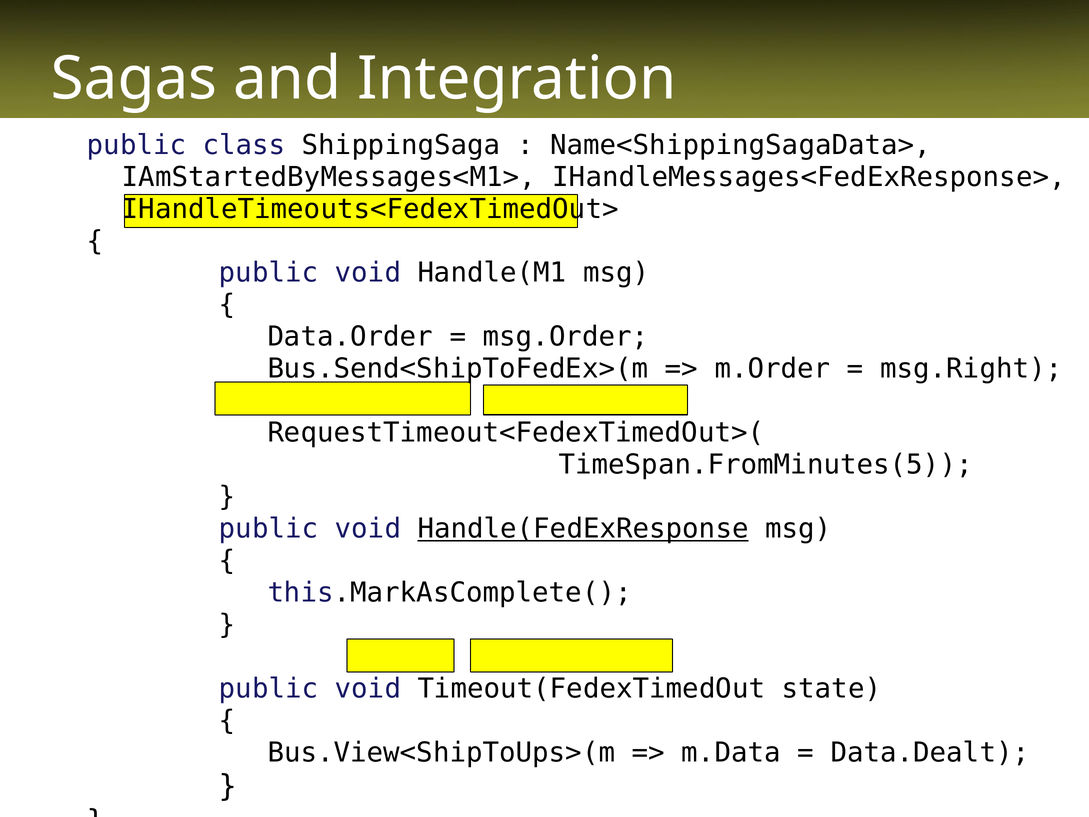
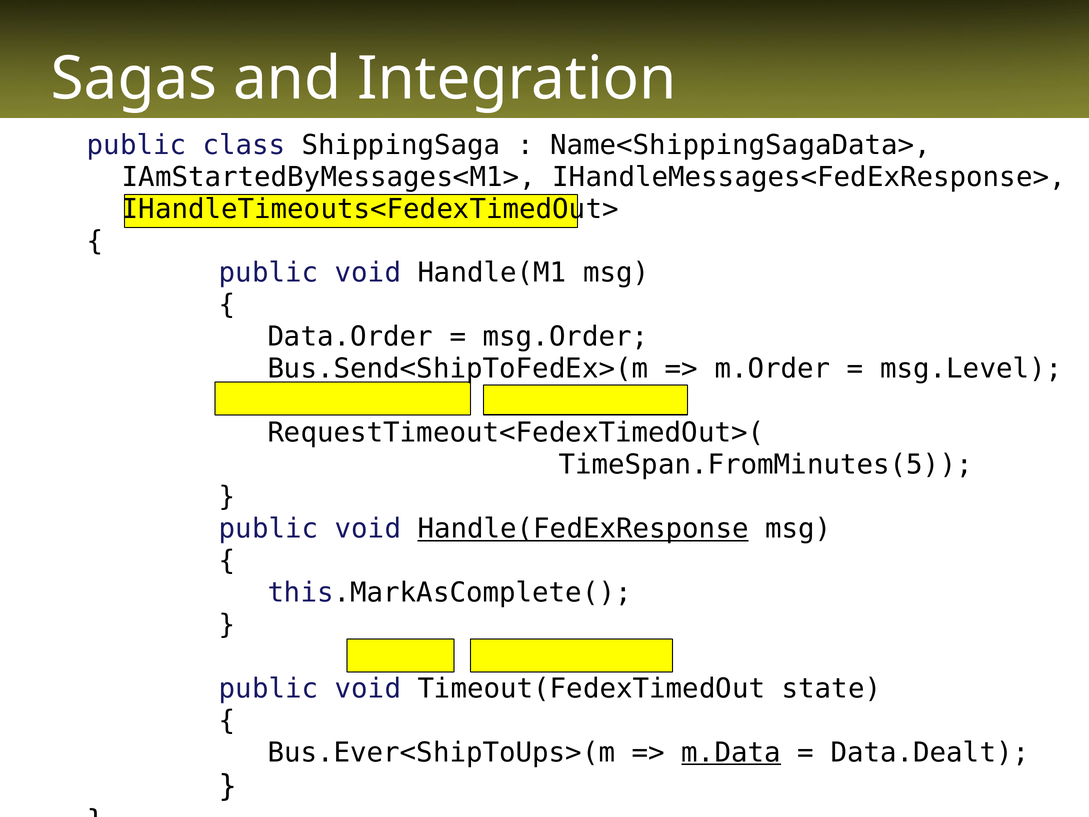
msg.Right: msg.Right -> msg.Level (971, 369)
Bus.View<ShipToUps>(m: Bus.View<ShipToUps>(m -> Bus.Ever<ShipToUps>(m (441, 752)
m.Data underline: none -> present (731, 752)
